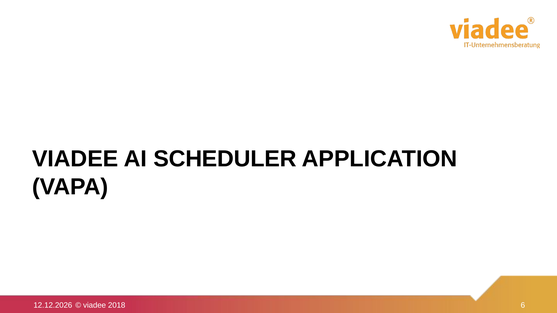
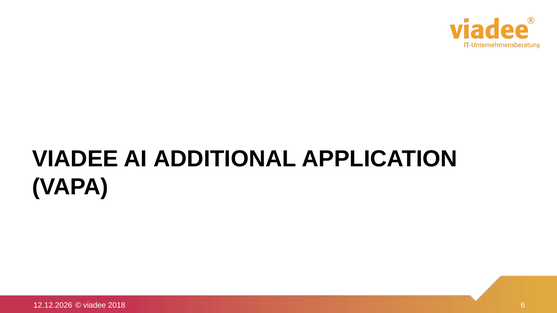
SCHEDULER: SCHEDULER -> ADDITIONAL (225, 159)
